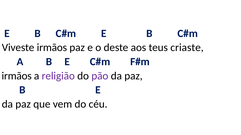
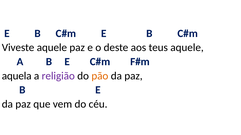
Viveste irmãos: irmãos -> aquele (52, 48)
teus criaste: criaste -> aquele (187, 48)
irmãos: irmãos -> aquela (17, 76)
pão colour: purple -> orange (100, 76)
